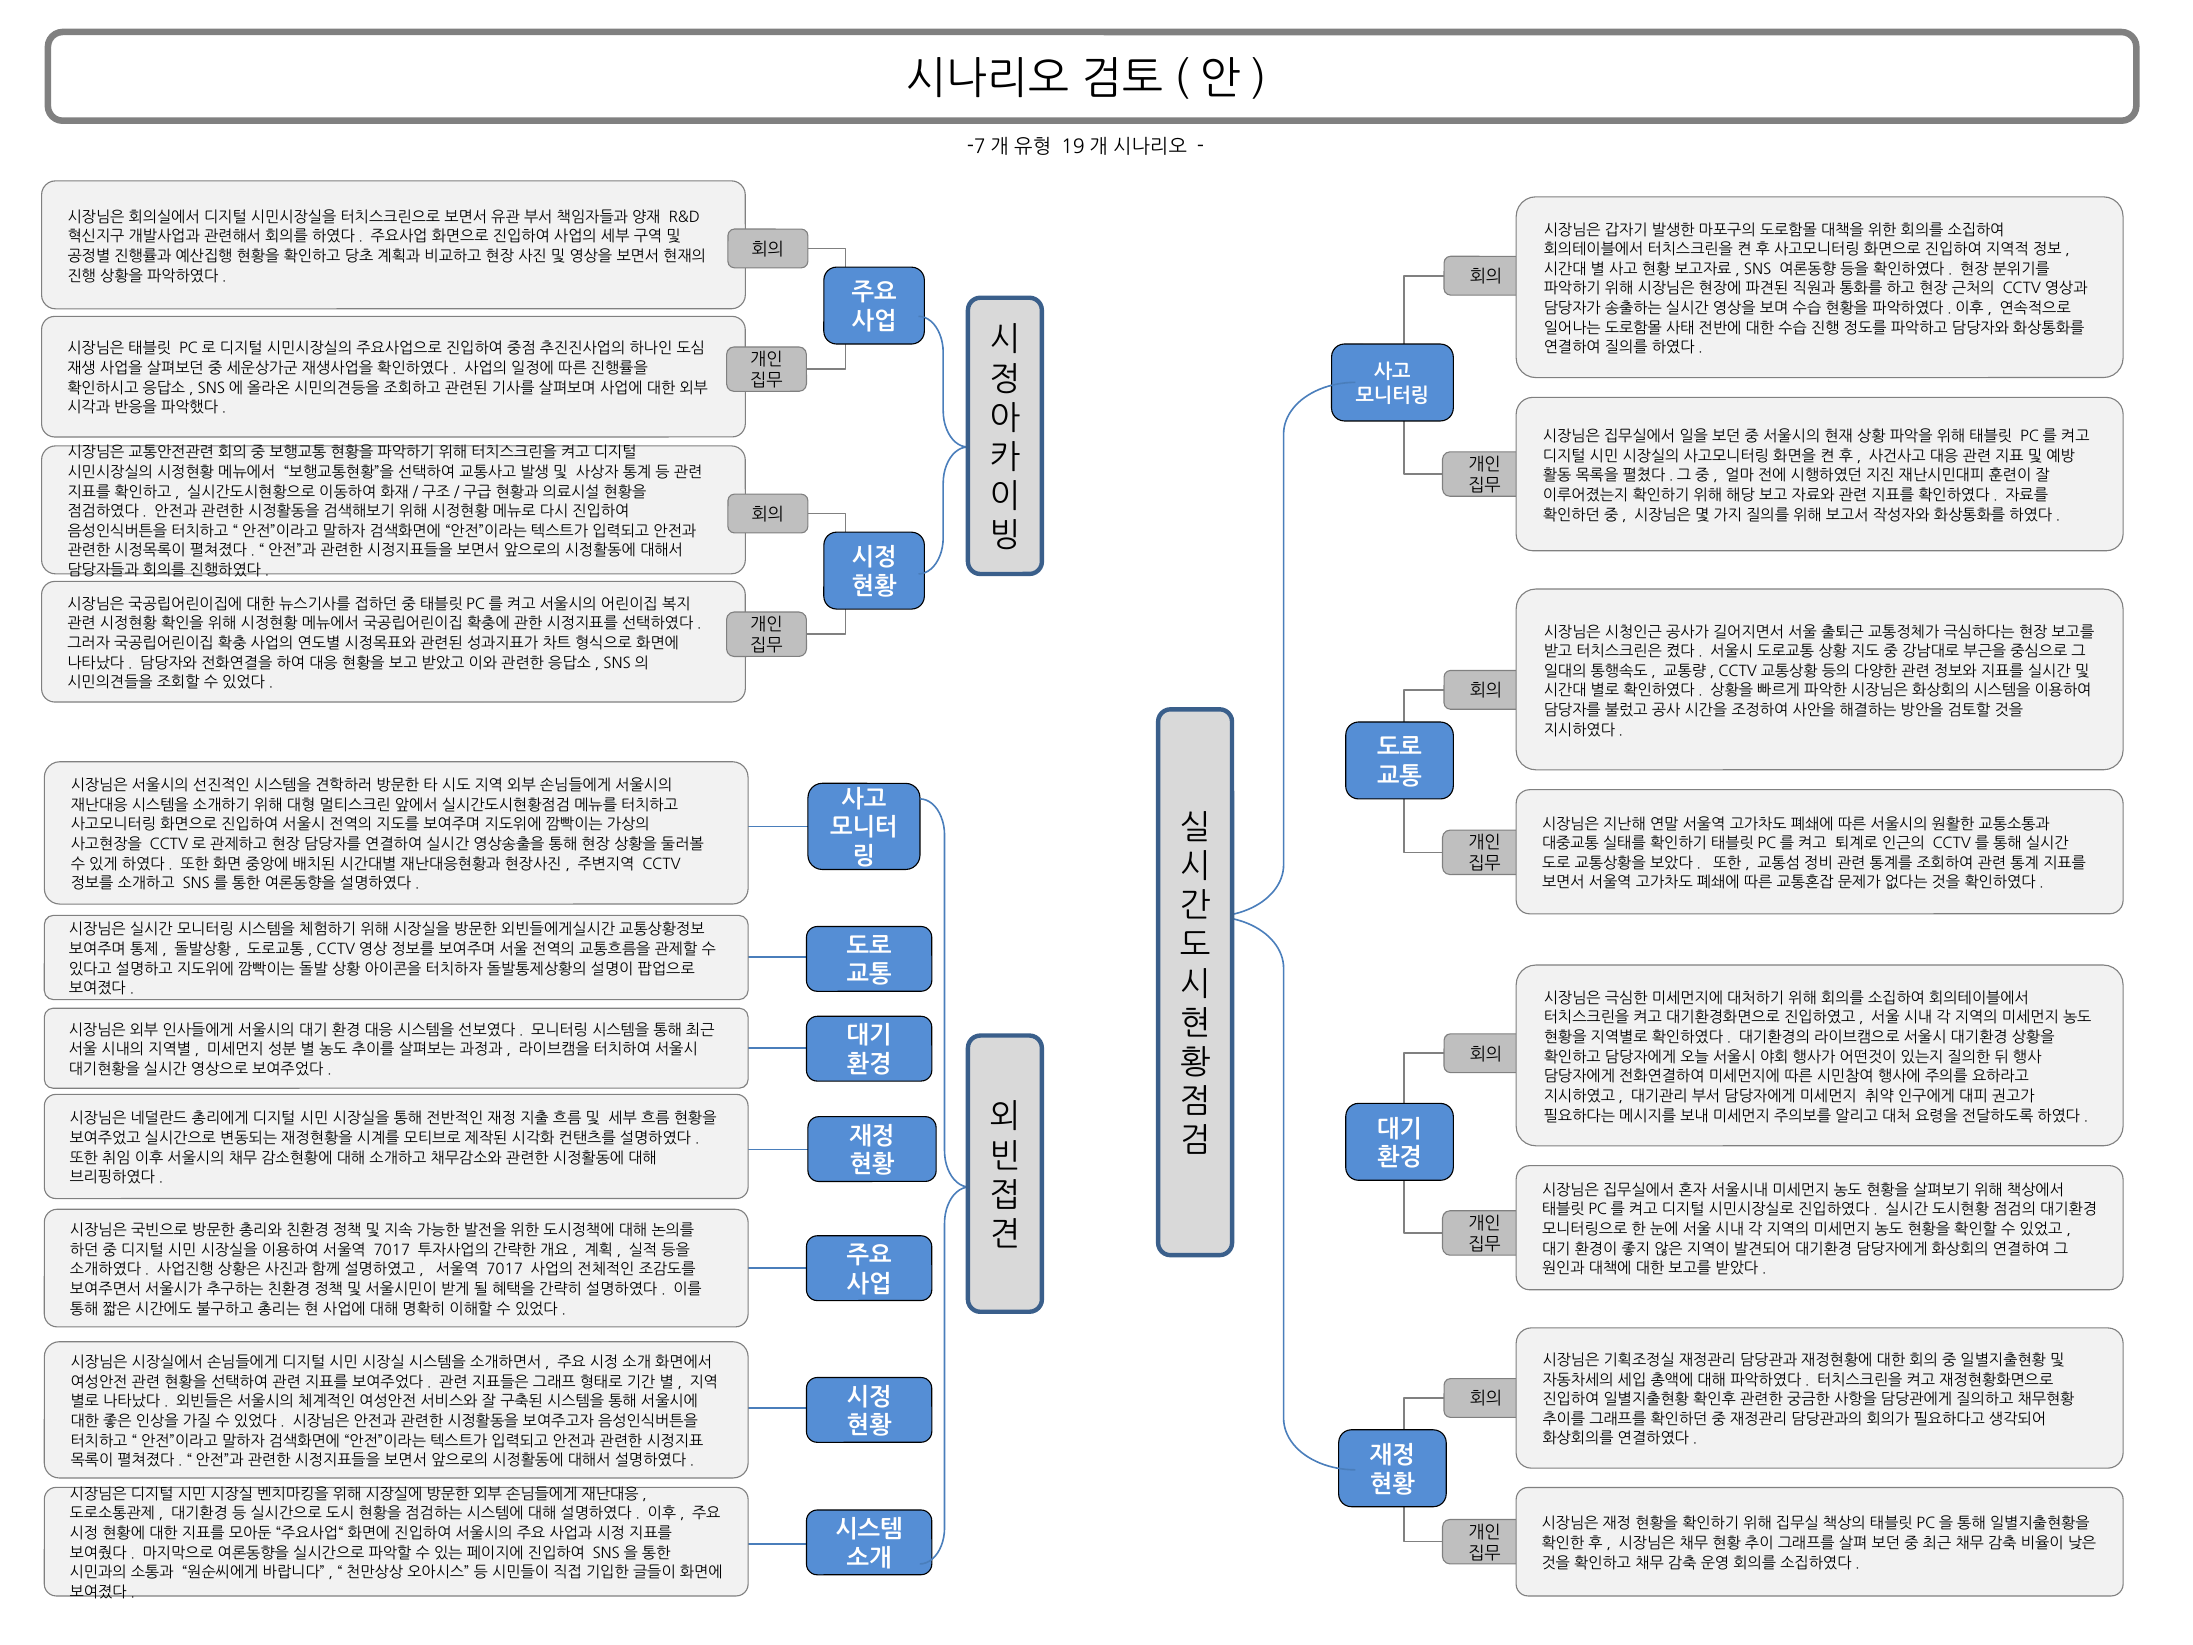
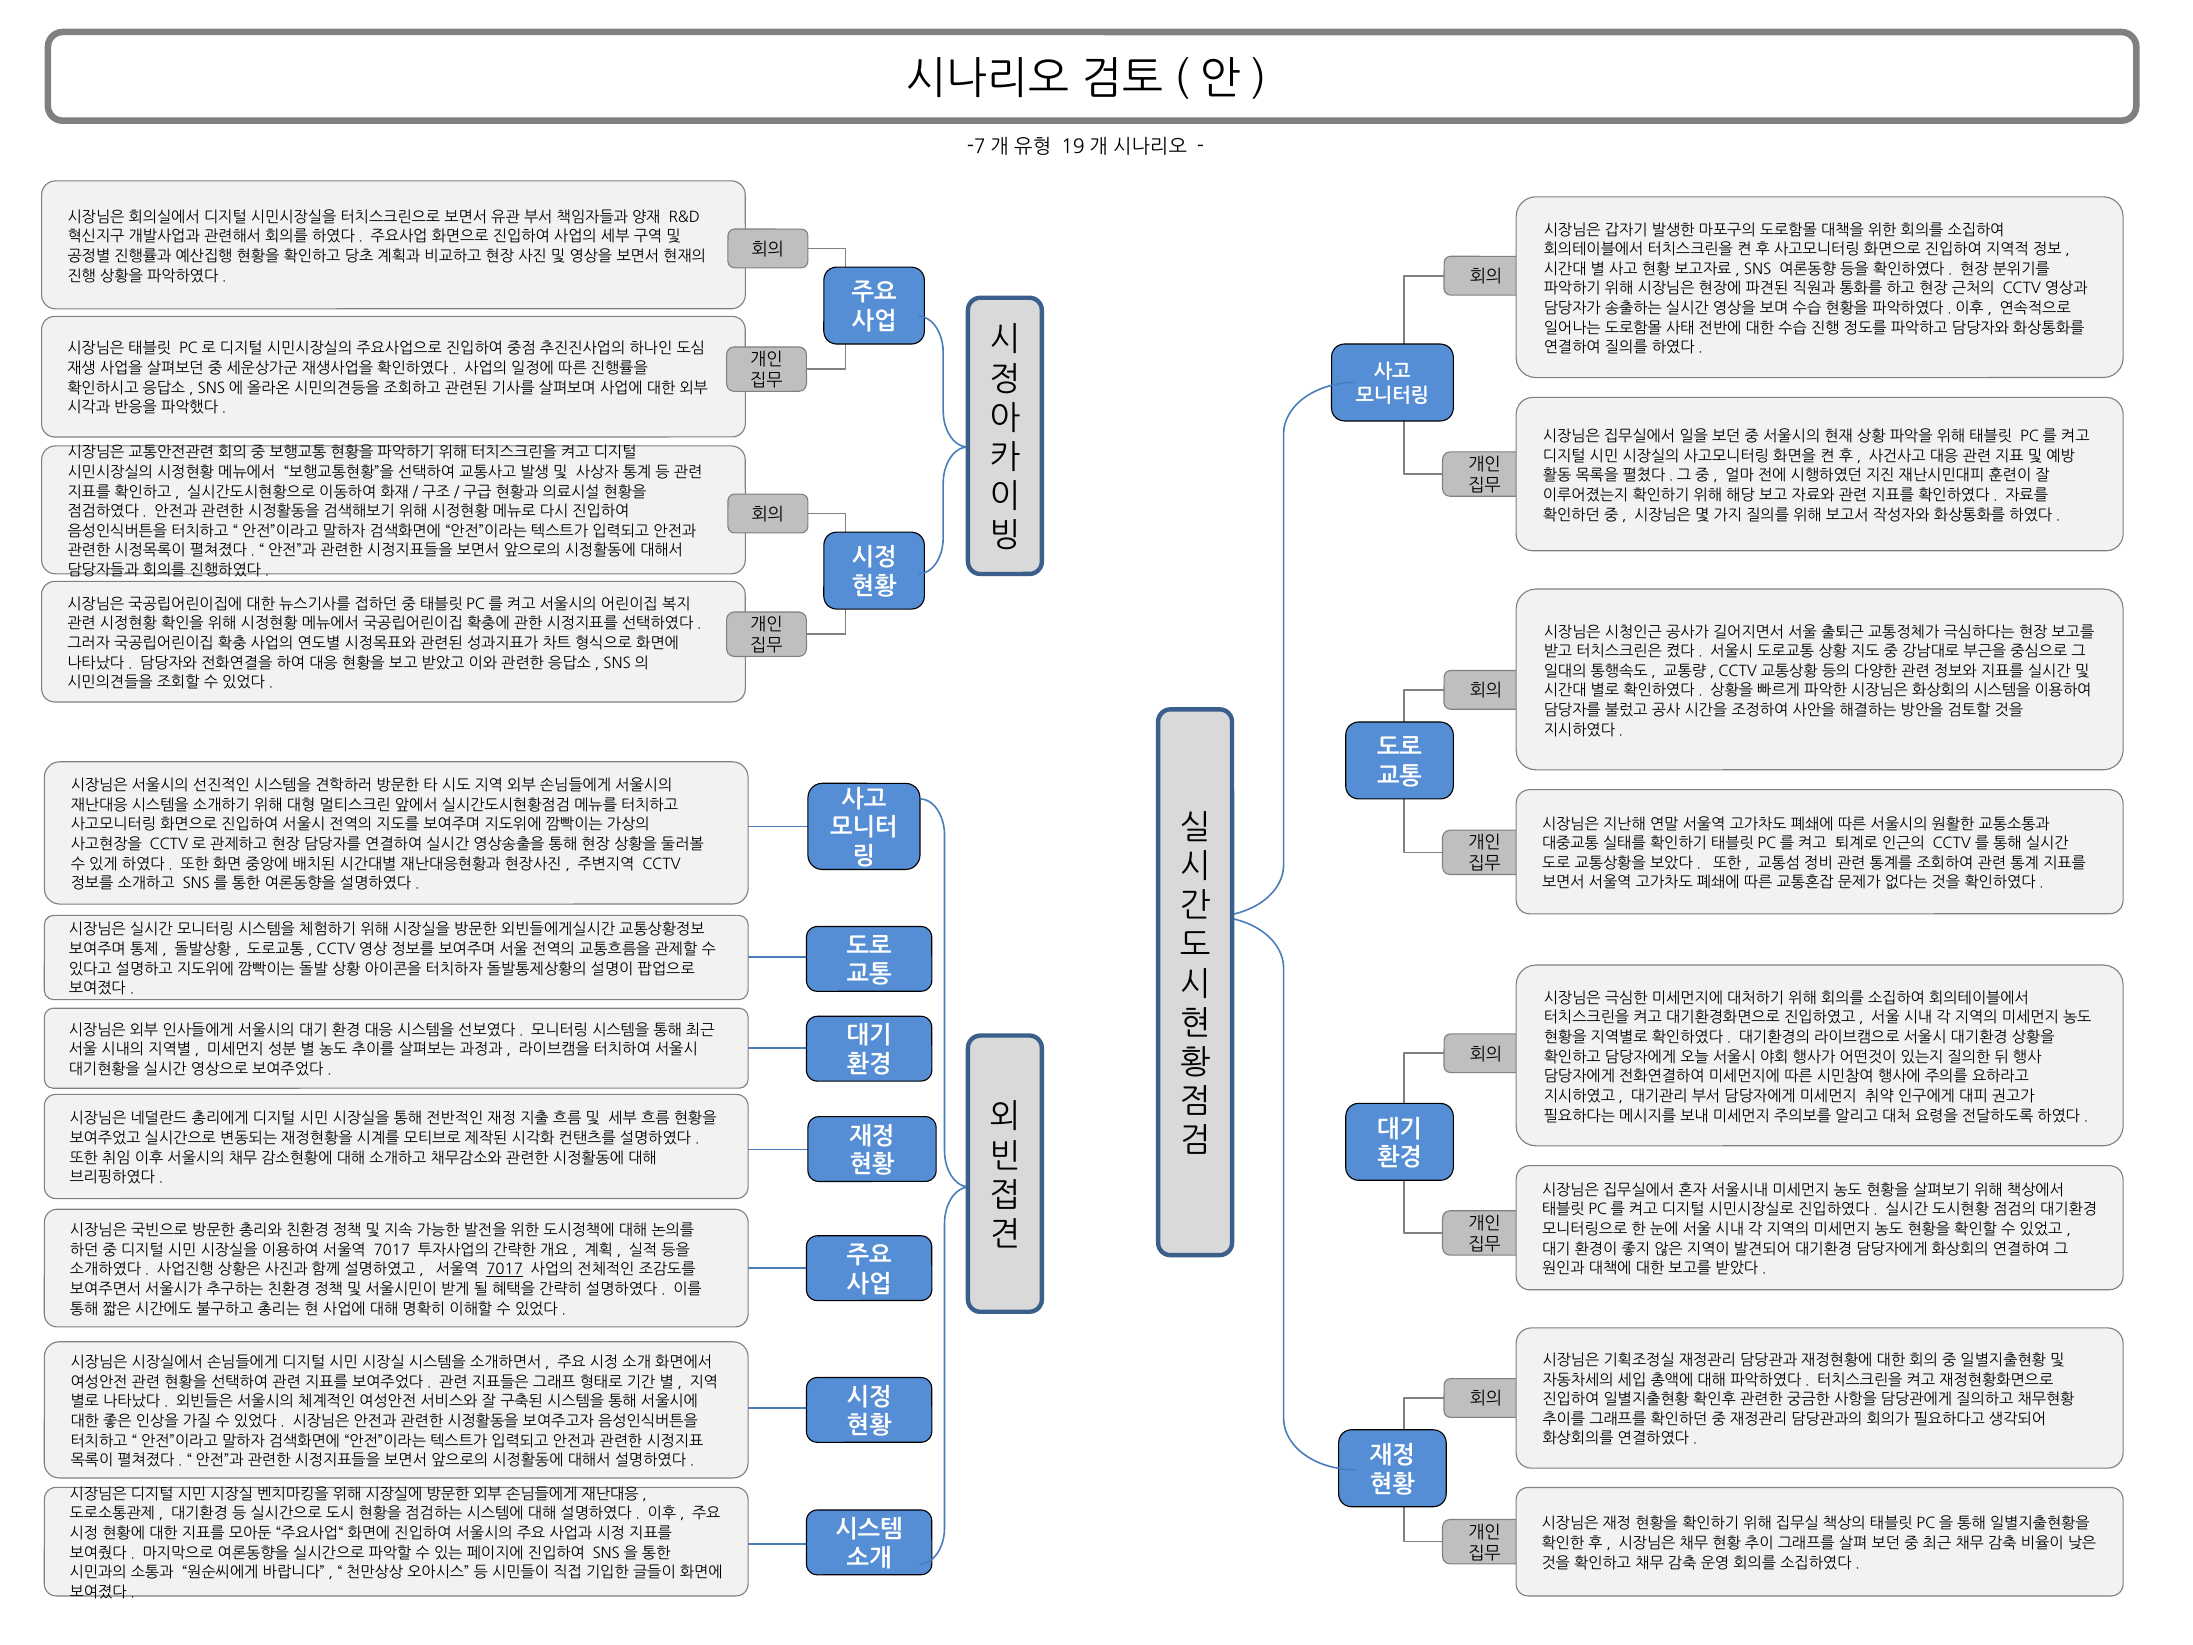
7017 underline: none -> present (505, 1270)
